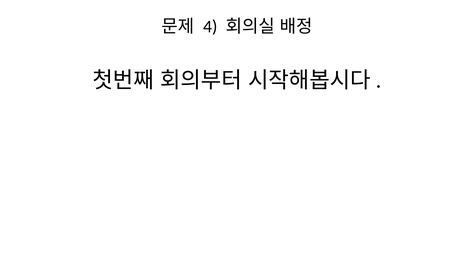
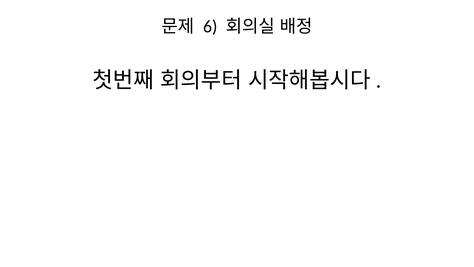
4: 4 -> 6 (210, 27)
